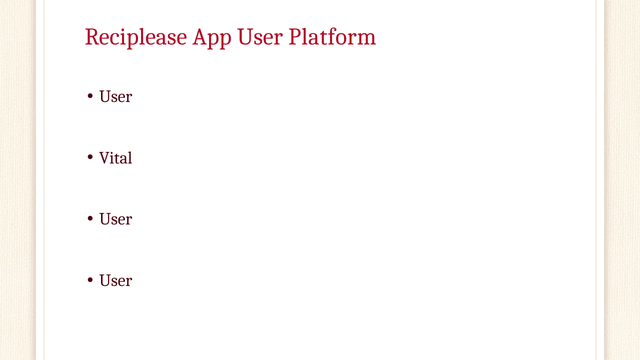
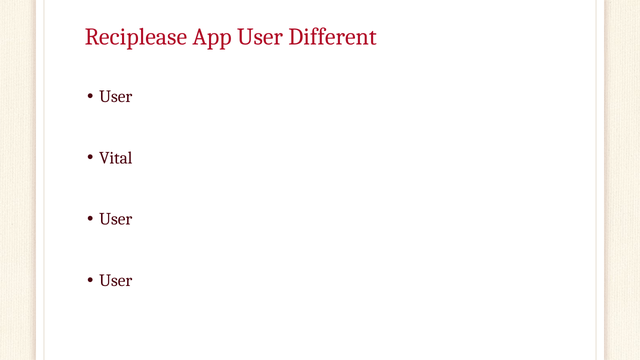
Platform: Platform -> Different (333, 37)
